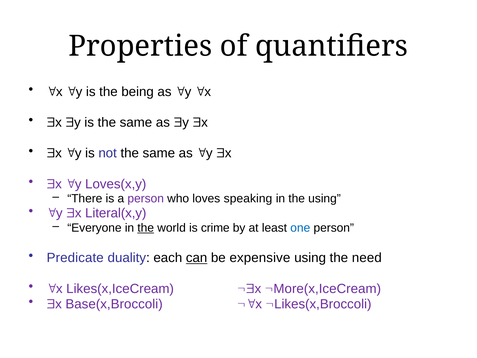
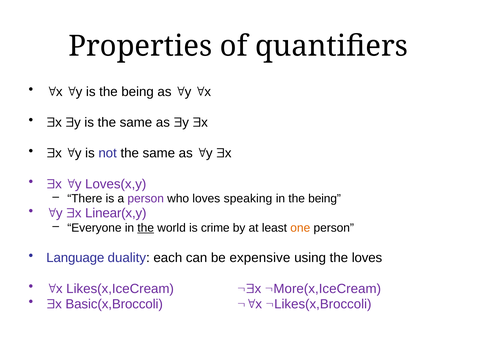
in the using: using -> being (325, 198)
Literal(x,y: Literal(x,y -> Linear(x,y (116, 213)
one colour: blue -> orange (300, 228)
Predicate: Predicate -> Language (75, 258)
can underline: present -> none (197, 258)
the need: need -> loves (367, 258)
Base(x,Broccoli: Base(x,Broccoli -> Basic(x,Broccoli (114, 304)
